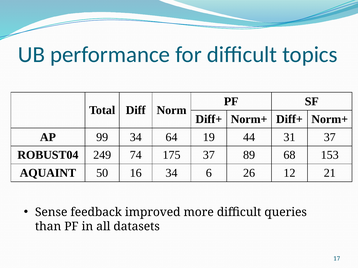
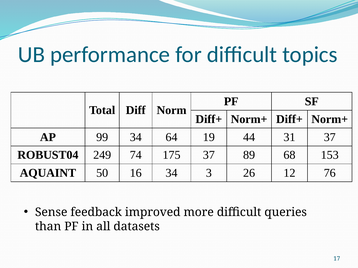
6: 6 -> 3 (209, 173)
21: 21 -> 76 (330, 173)
